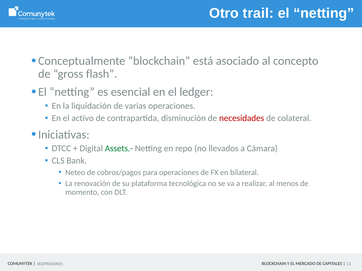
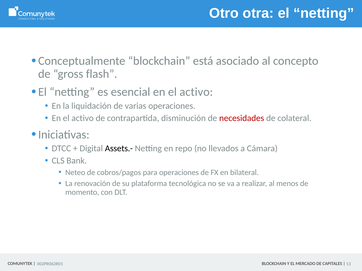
trail: trail -> otra (258, 13)
esencial en el ledger: ledger -> activo (196, 92)
Assets.- colour: green -> black (119, 149)
